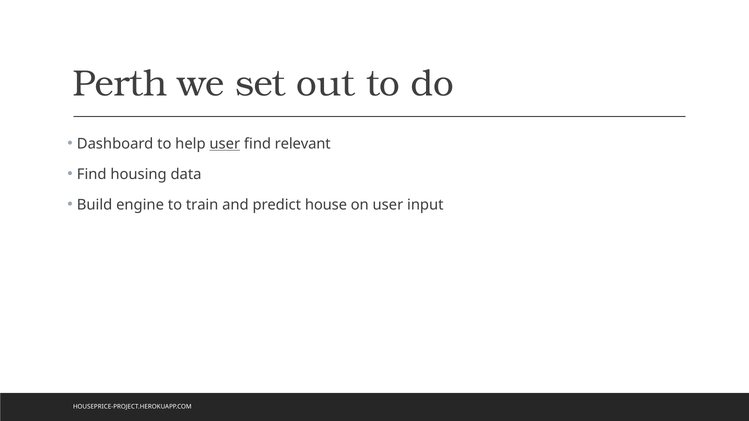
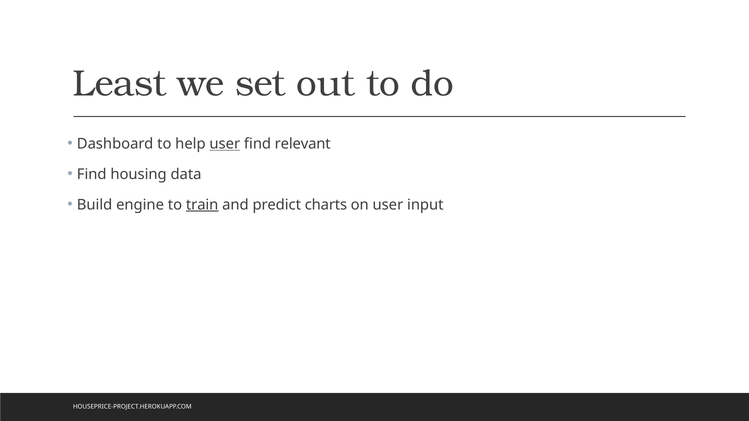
Perth: Perth -> Least (120, 84)
train underline: none -> present (202, 205)
house: house -> charts (326, 205)
